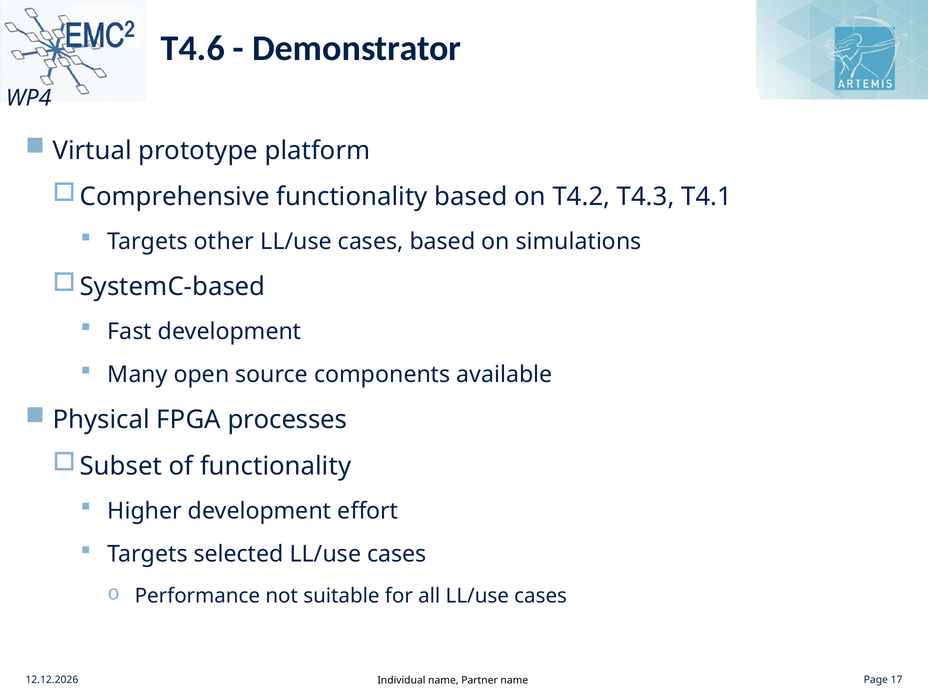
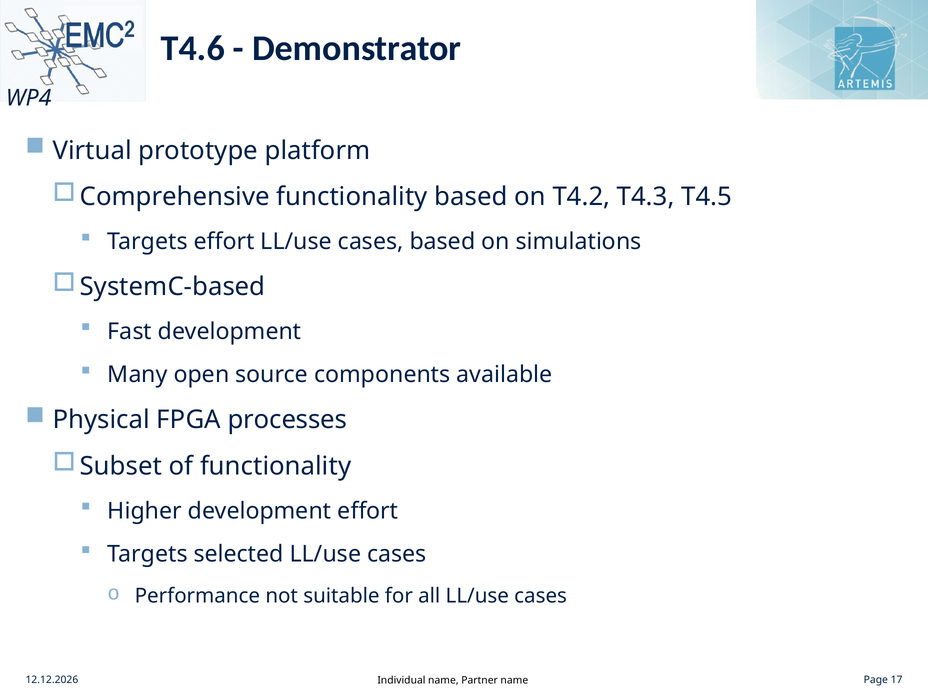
T4.1: T4.1 -> T4.5 (707, 197)
Targets other: other -> effort (224, 242)
